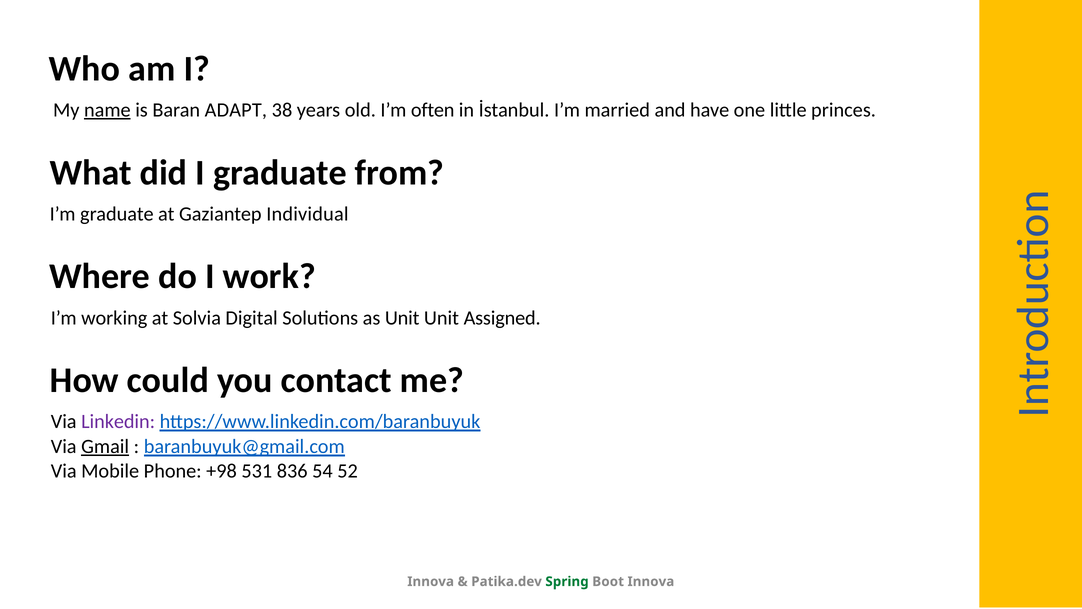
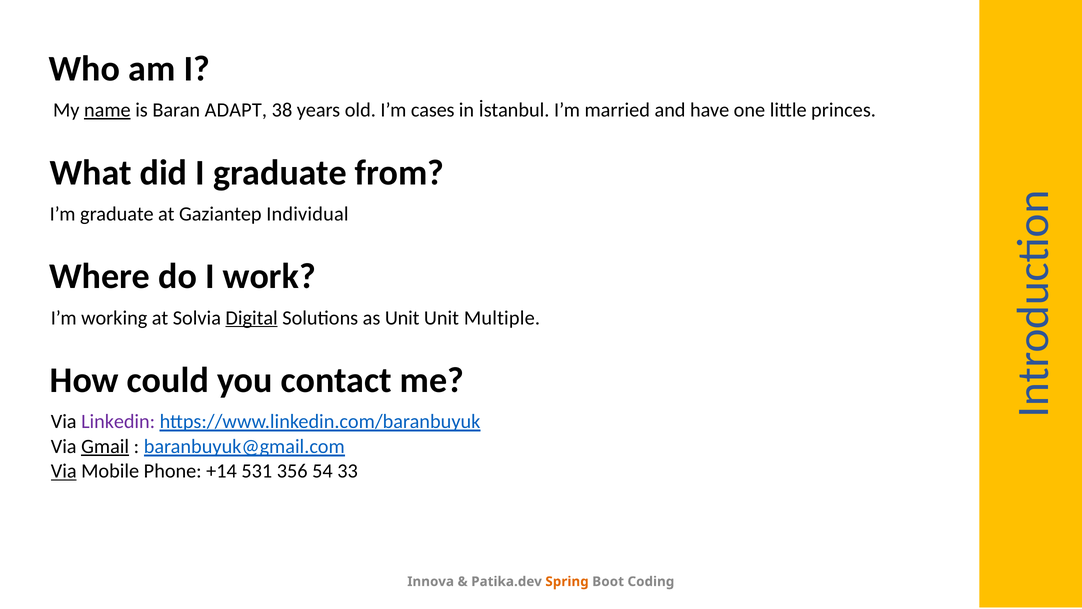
often: often -> cases (433, 110)
Digital underline: none -> present (252, 318)
Assigned: Assigned -> Multiple (502, 318)
Via underline: none -> present (64, 471)
+98: +98 -> +14 (222, 471)
836: 836 -> 356 (292, 471)
52: 52 -> 33 (348, 471)
Spring colour: green -> orange (567, 581)
Boot Innova: Innova -> Coding (651, 581)
